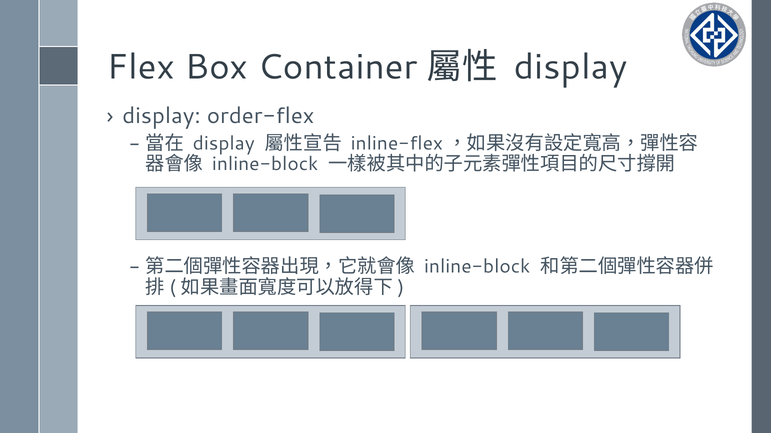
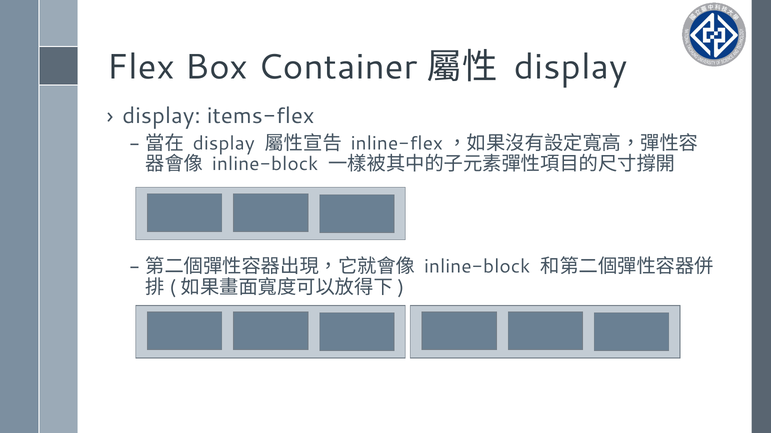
order-flex: order-flex -> items-flex (261, 116)
